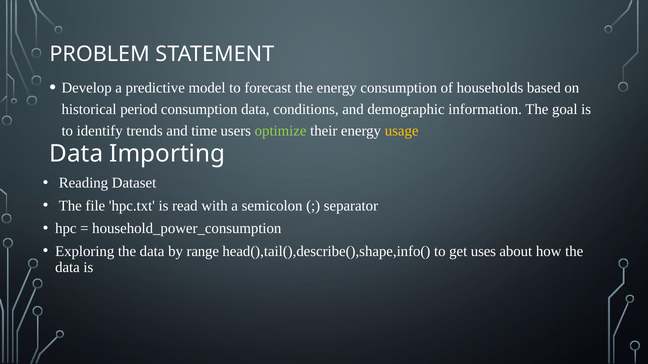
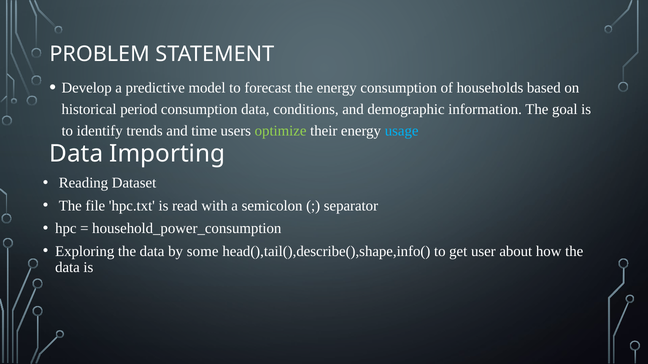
usage colour: yellow -> light blue (402, 131)
range: range -> some (203, 251)
uses: uses -> user (483, 251)
